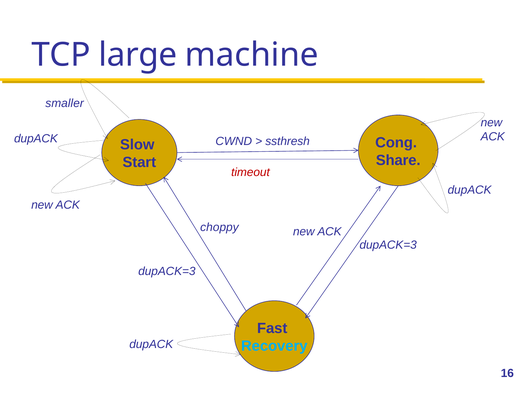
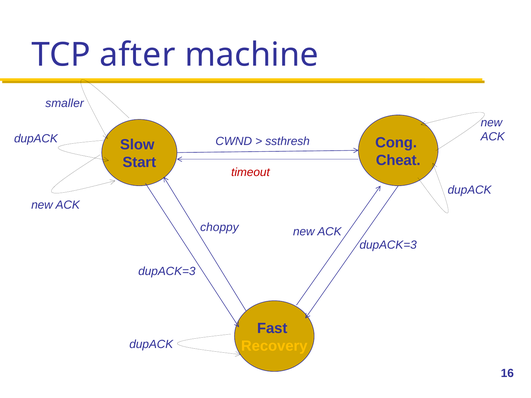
large: large -> after (138, 55)
Share: Share -> Cheat (398, 160)
Recovery colour: light blue -> yellow (274, 346)
